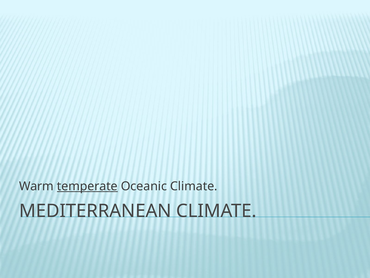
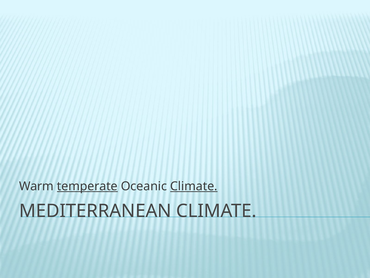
Climate underline: none -> present (194, 186)
